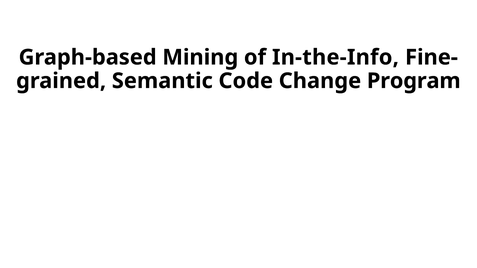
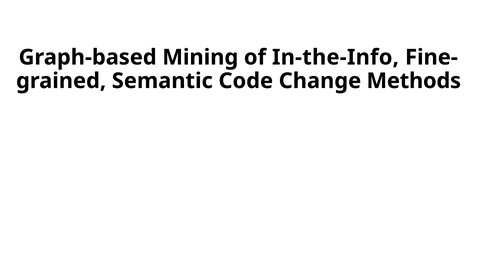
Program: Program -> Methods (414, 81)
